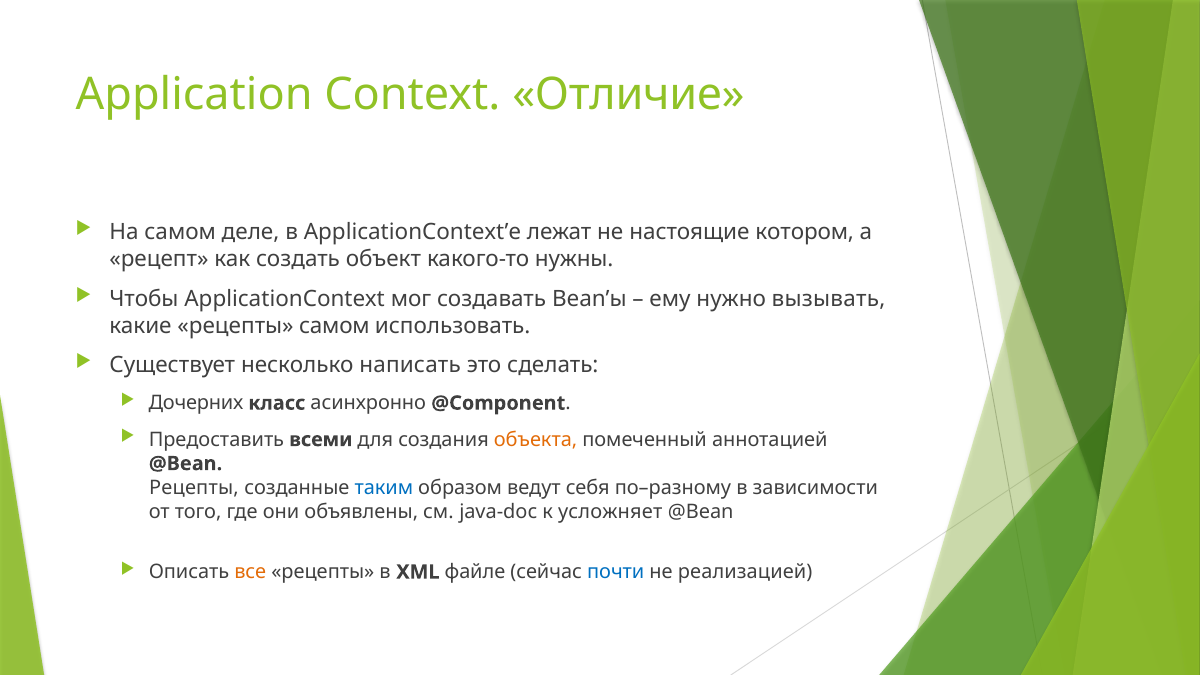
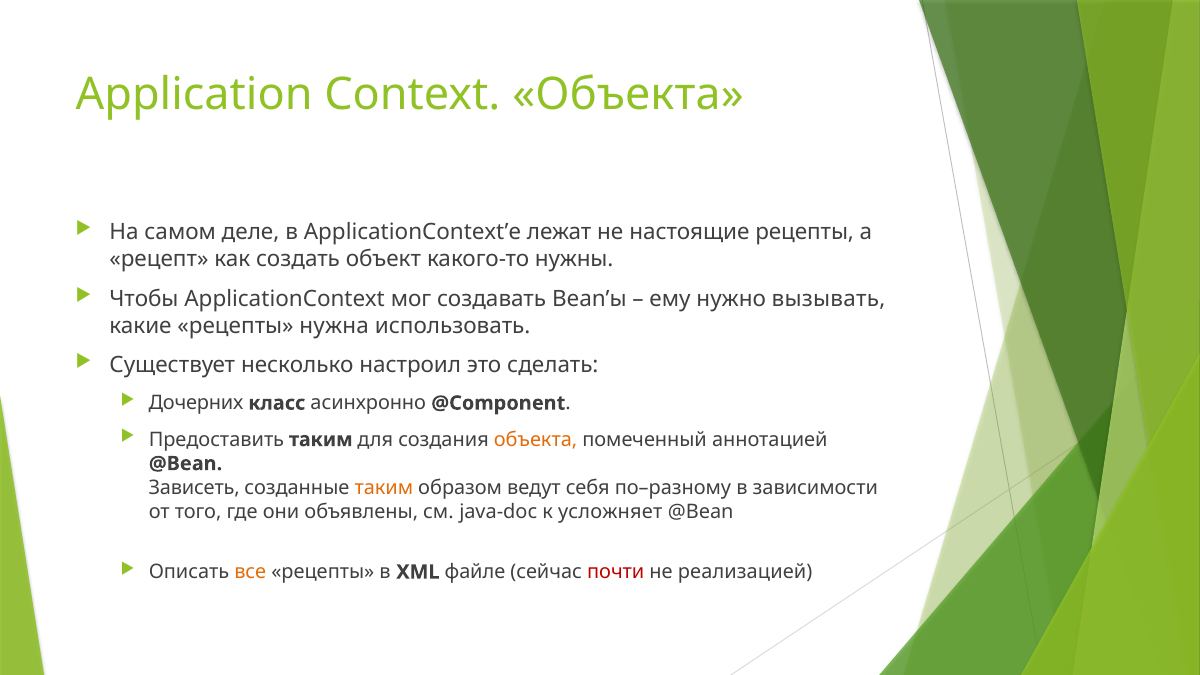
Context Отличие: Отличие -> Объекта (628, 95)
настоящие котором: котором -> рецепты (805, 232)
рецепты самом: самом -> нужна (334, 326)
написать: написать -> настроил (410, 365)
Предоставить всеми: всеми -> таким (321, 440)
Рецепты: Рецепты -> Зависеть (194, 488)
таким colour: blue -> orange (384, 488)
почти colour: blue -> red (616, 572)
